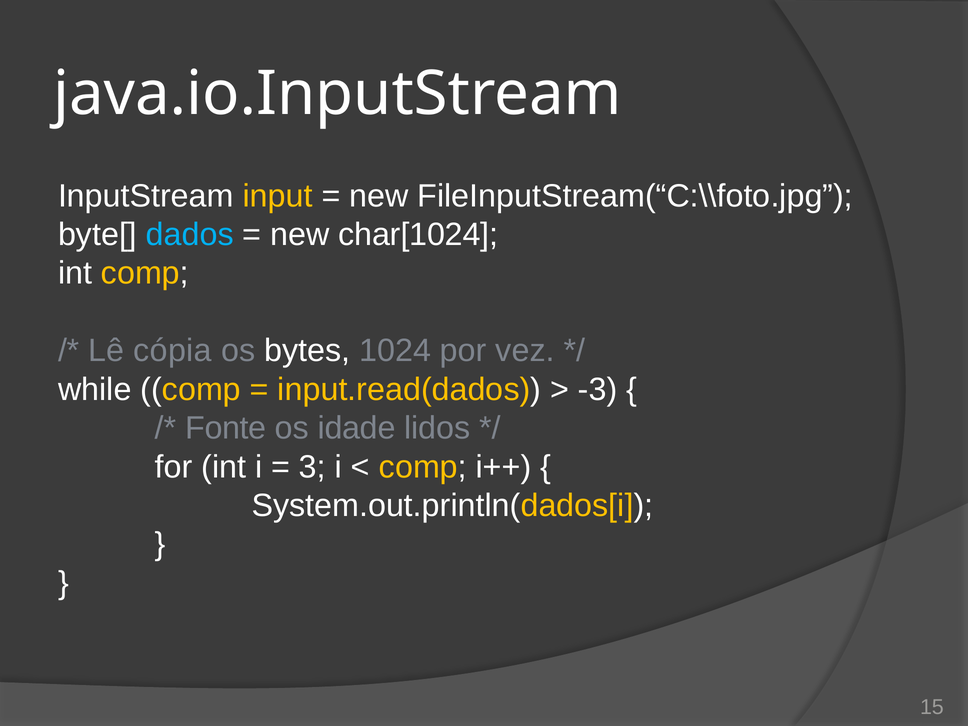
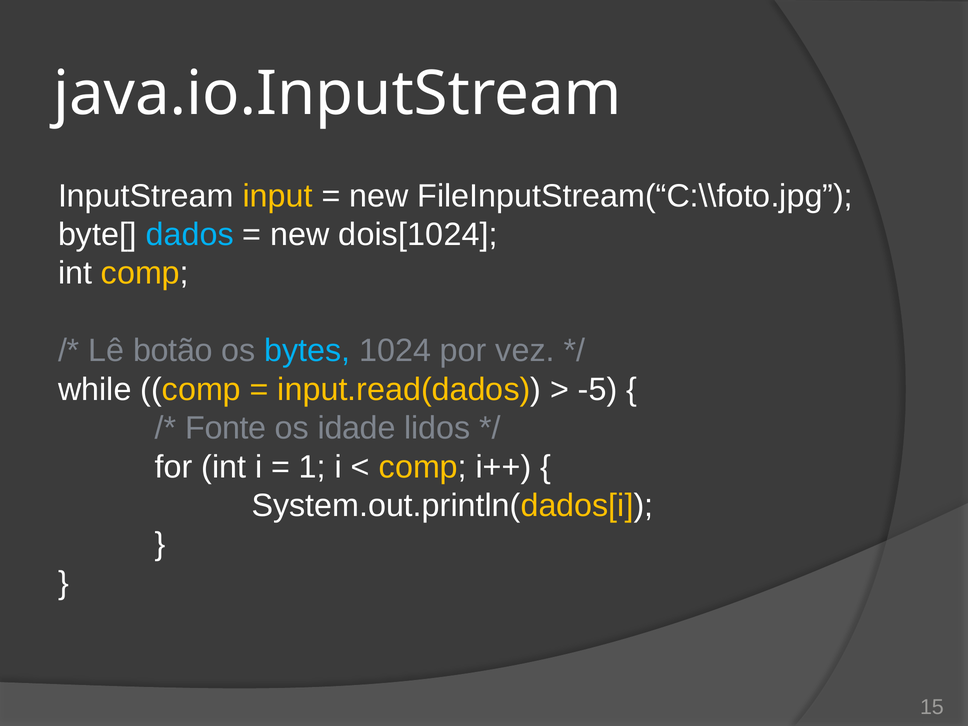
char[1024: char[1024 -> dois[1024 (418, 235)
cópia: cópia -> botão (173, 351)
bytes colour: white -> light blue (307, 351)
-3: -3 -> -5 (598, 389)
3: 3 -> 1 (312, 467)
